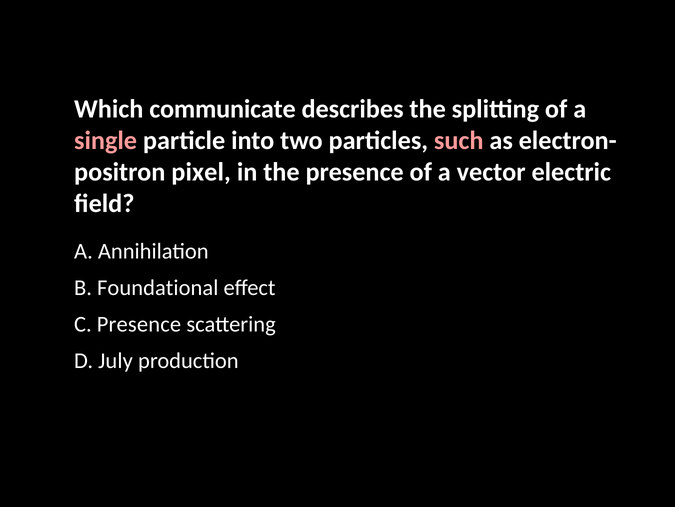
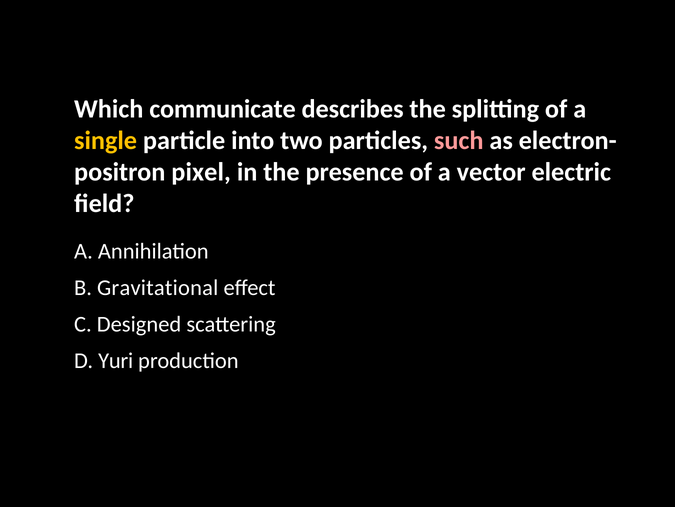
single colour: pink -> yellow (106, 140)
Foundational: Foundational -> Gravitational (158, 287)
C Presence: Presence -> Designed (139, 324)
July: July -> Yuri (116, 360)
